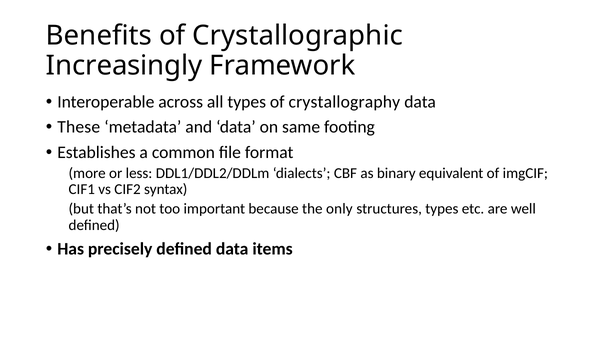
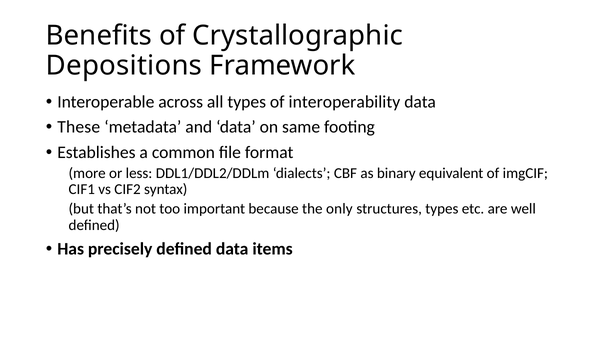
Increasingly: Increasingly -> Depositions (124, 66)
crystallography: crystallography -> interoperability (344, 102)
